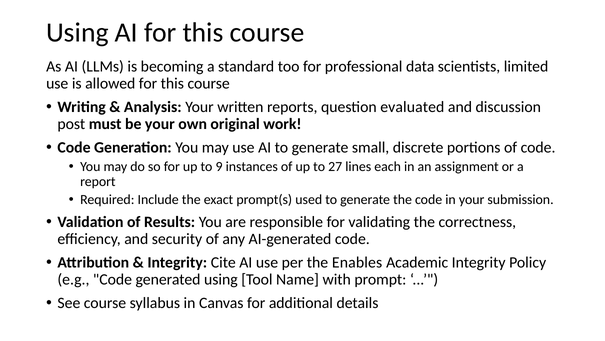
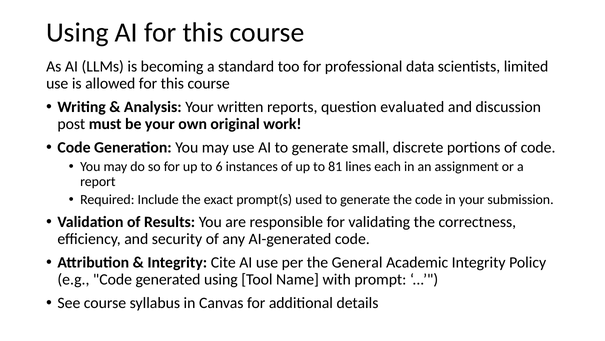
9: 9 -> 6 (219, 166)
27: 27 -> 81 (335, 166)
Enables: Enables -> General (357, 262)
